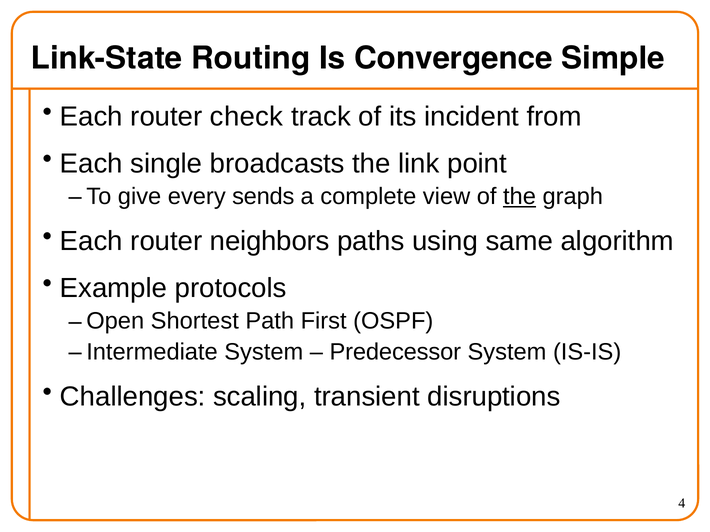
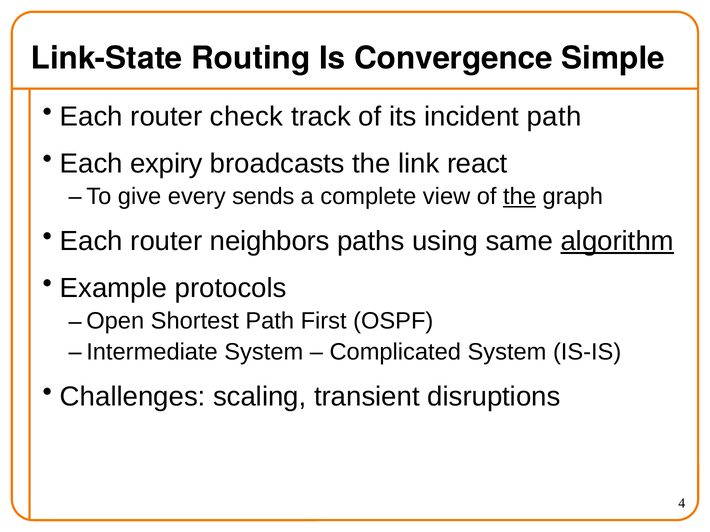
incident from: from -> path (554, 117)
single: single -> expiry (166, 164)
point: point -> react (477, 164)
algorithm underline: none -> present (617, 241)
Predecessor: Predecessor -> Complicated (395, 352)
